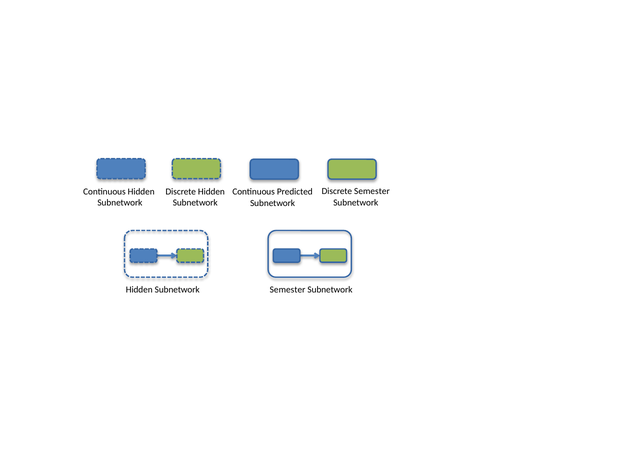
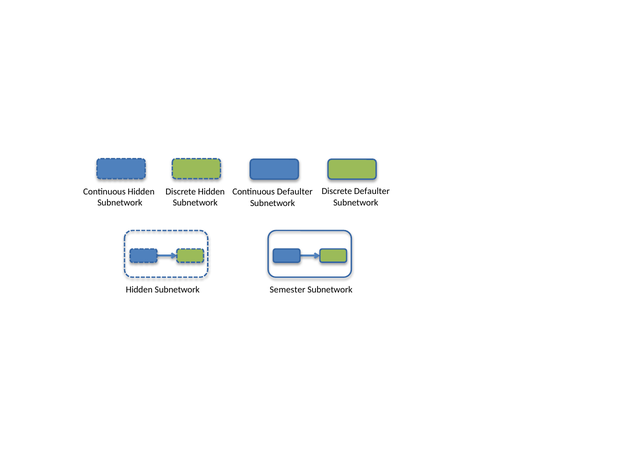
Discrete Semester: Semester -> Defaulter (372, 191)
Continuous Predicted: Predicted -> Defaulter (295, 192)
